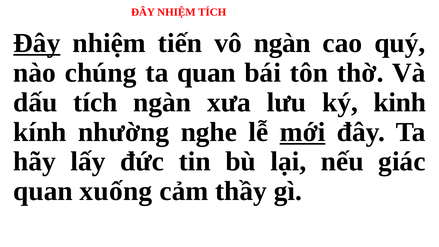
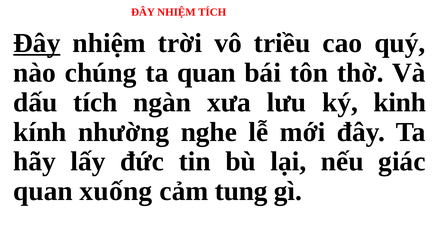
tiến: tiến -> trời (180, 43)
vô ngàn: ngàn -> triều (282, 43)
mới underline: present -> none (303, 132)
thầy: thầy -> tung (241, 191)
